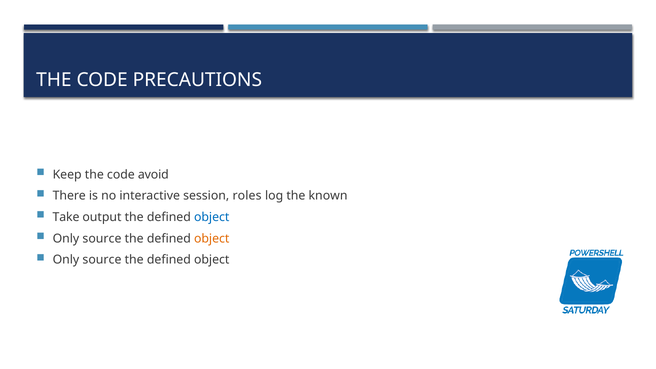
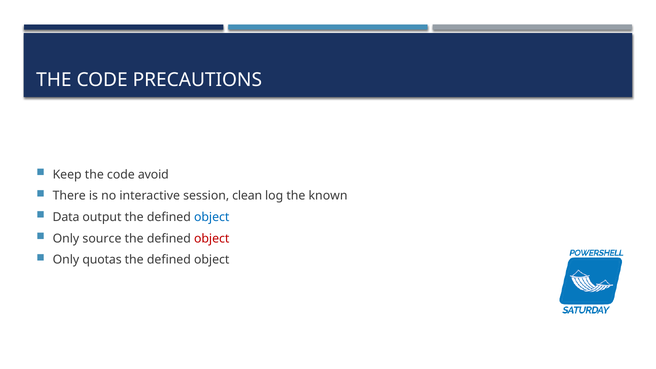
roles: roles -> clean (247, 196)
Take: Take -> Data (66, 217)
object colour: orange -> red (212, 238)
source: source -> quotas (102, 260)
